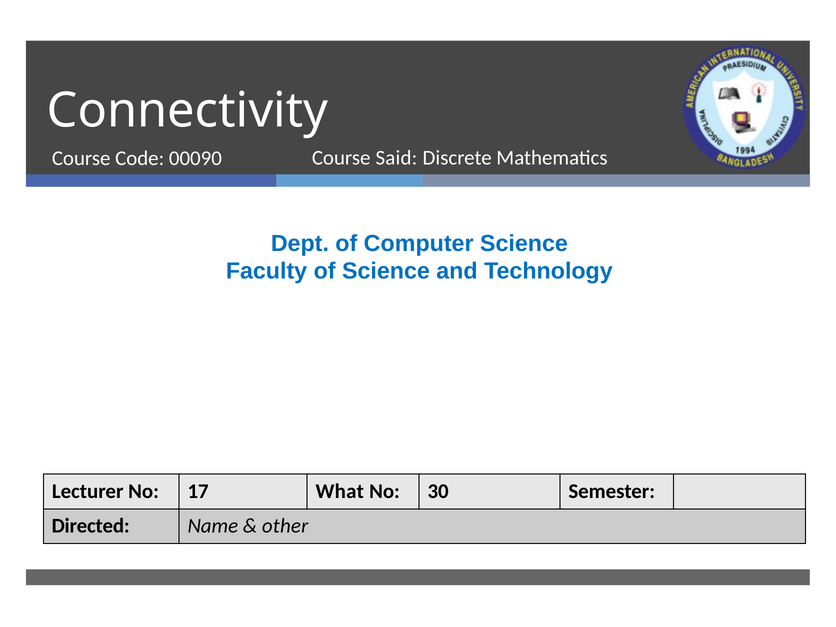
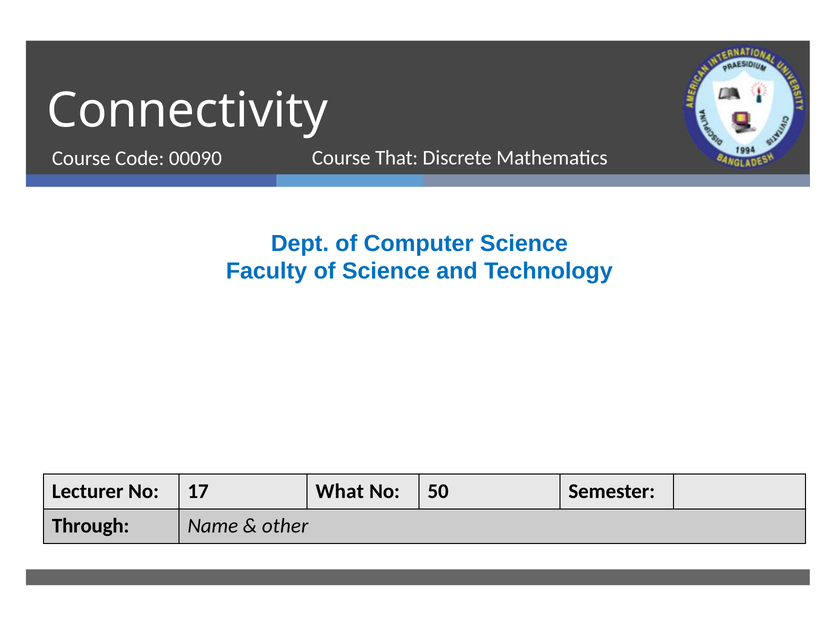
Said: Said -> That (397, 158)
30: 30 -> 50 (438, 491)
Directed: Directed -> Through (91, 526)
